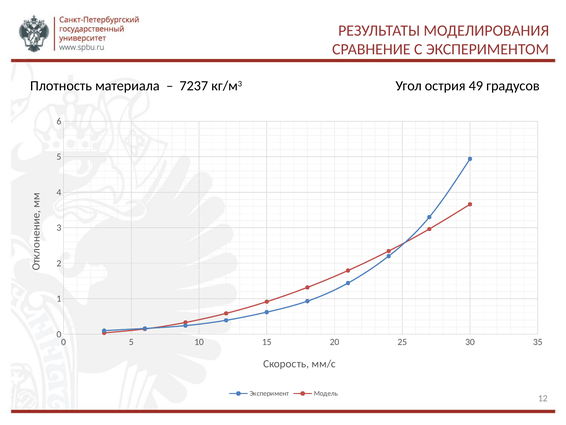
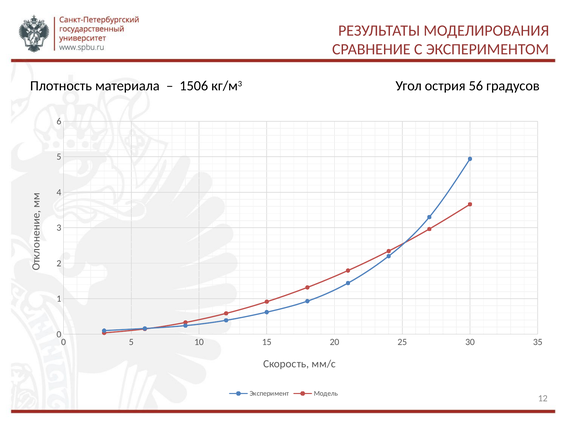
7237: 7237 -> 1506 (194, 86)
49: 49 -> 56 (476, 86)
